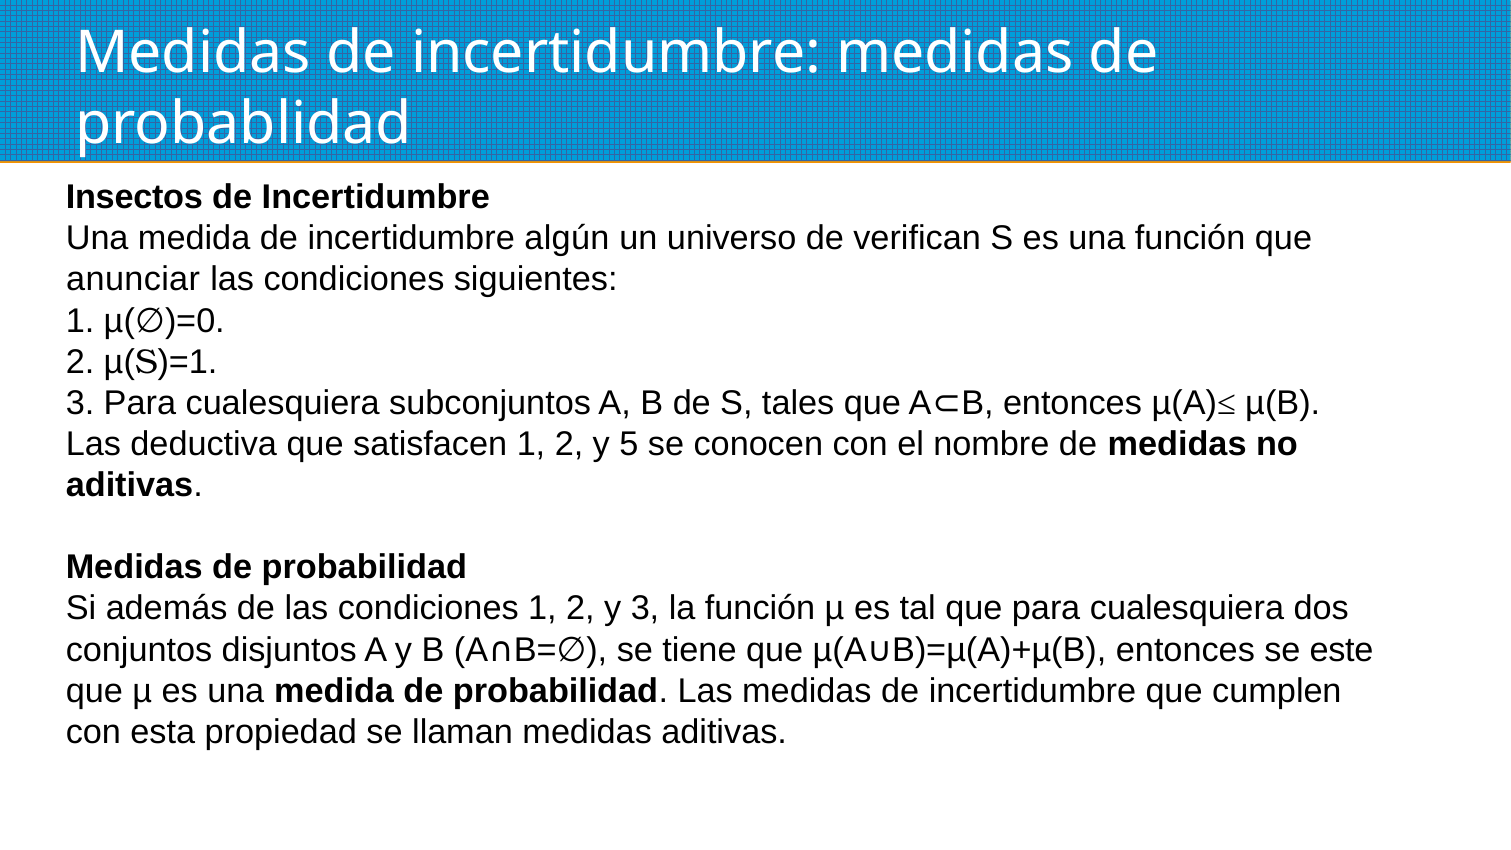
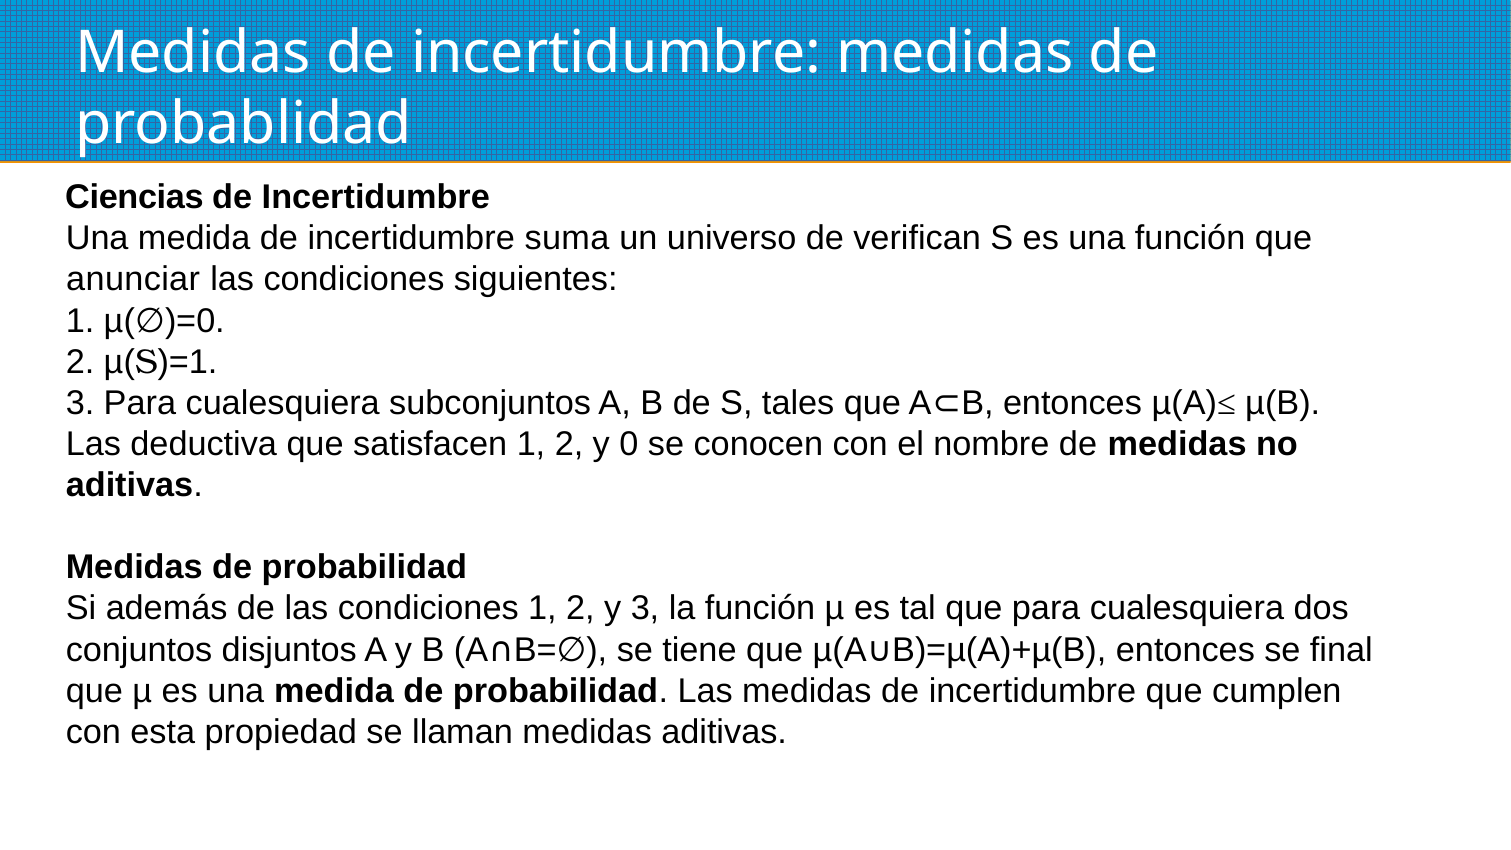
Insectos: Insectos -> Ciencias (134, 197)
algún: algún -> suma (567, 239)
5: 5 -> 0 (629, 444)
este: este -> final (1341, 650)
